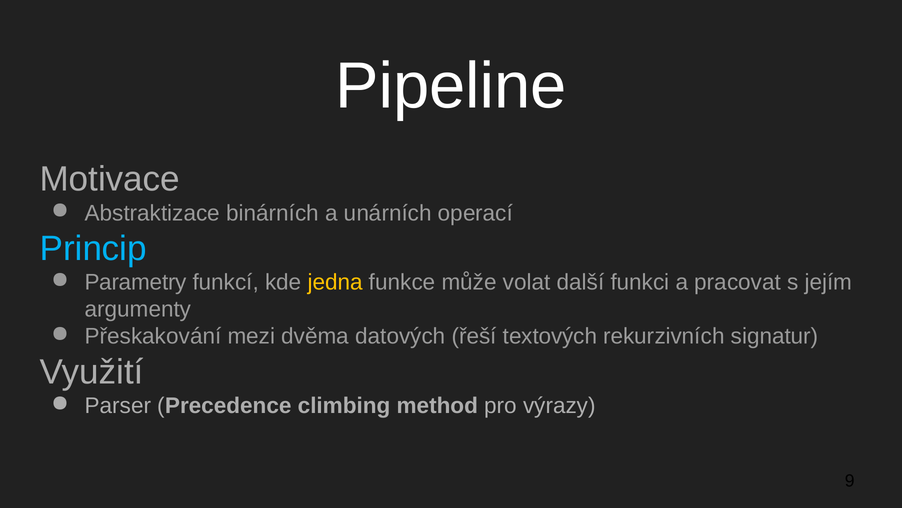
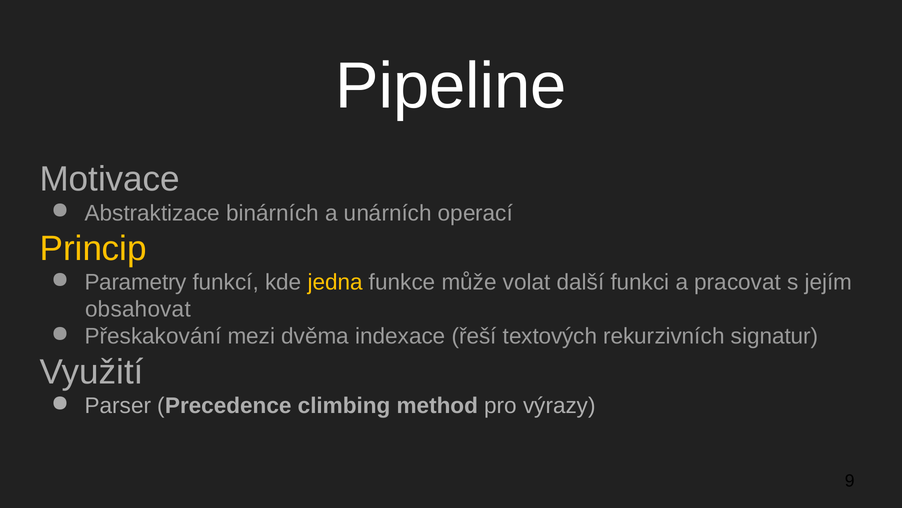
Princip colour: light blue -> yellow (93, 248)
argumenty: argumenty -> obsahovat (138, 309)
datových: datových -> indexace (400, 336)
